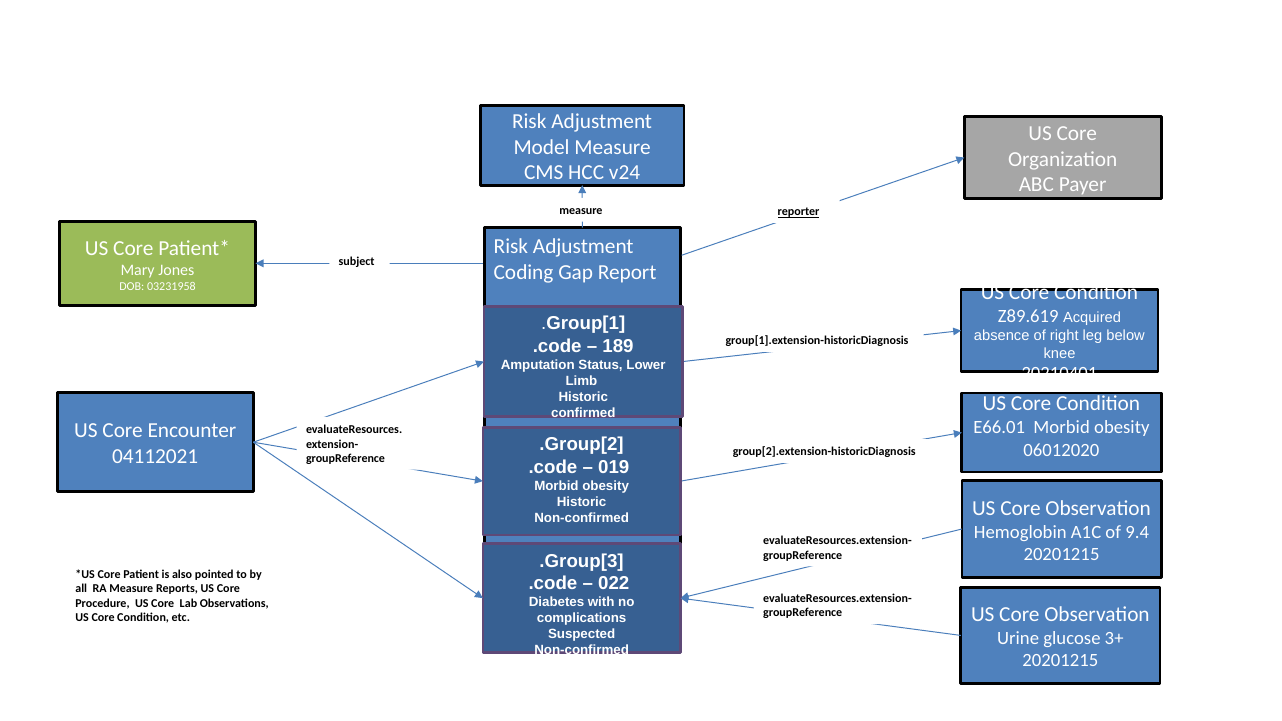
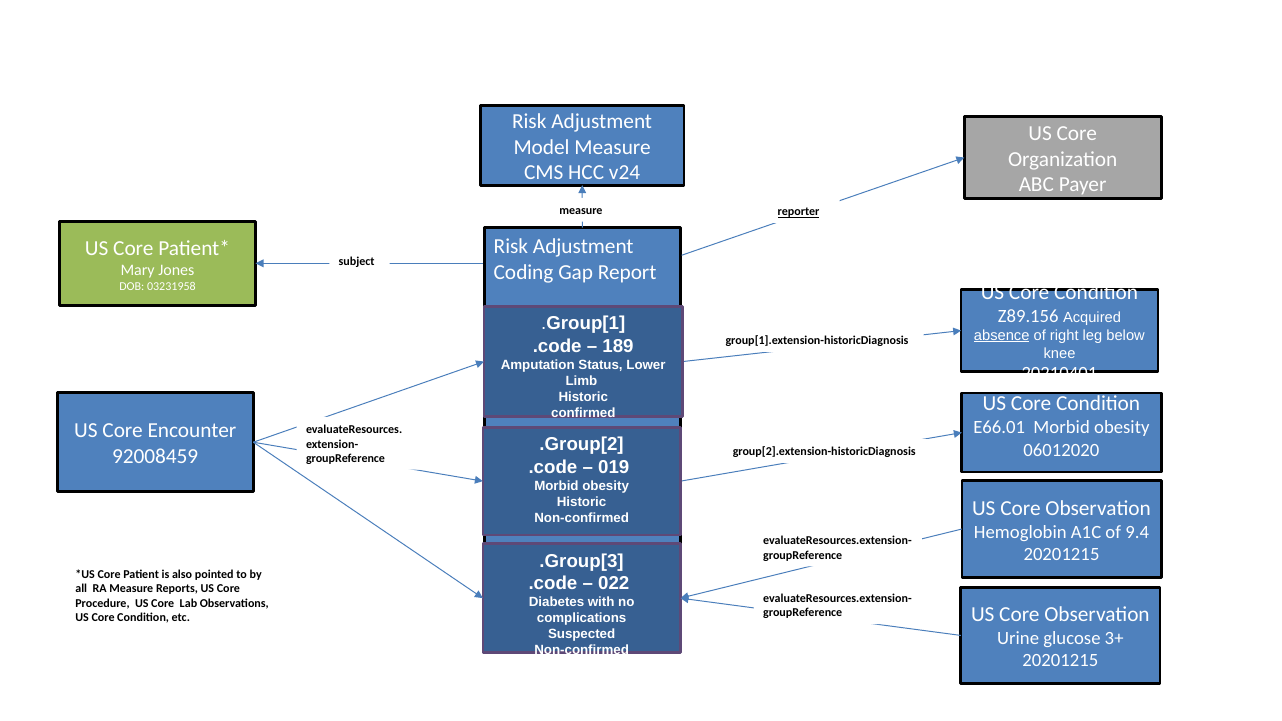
Z89.619: Z89.619 -> Z89.156 (1028, 316)
absence underline: none -> present (1002, 336)
04112021: 04112021 -> 92008459 (155, 457)
